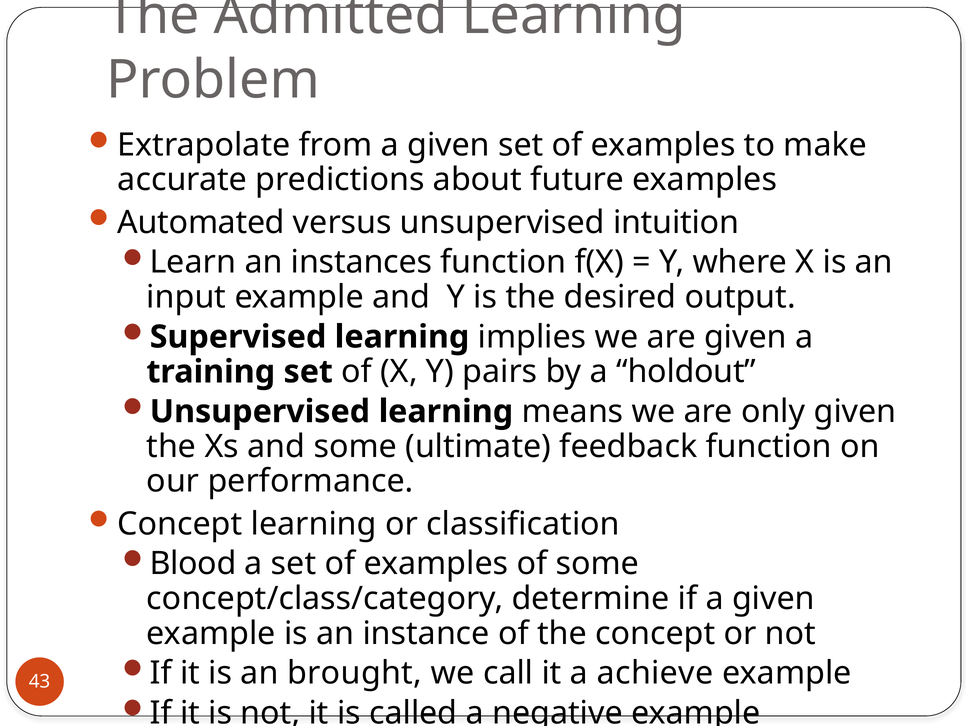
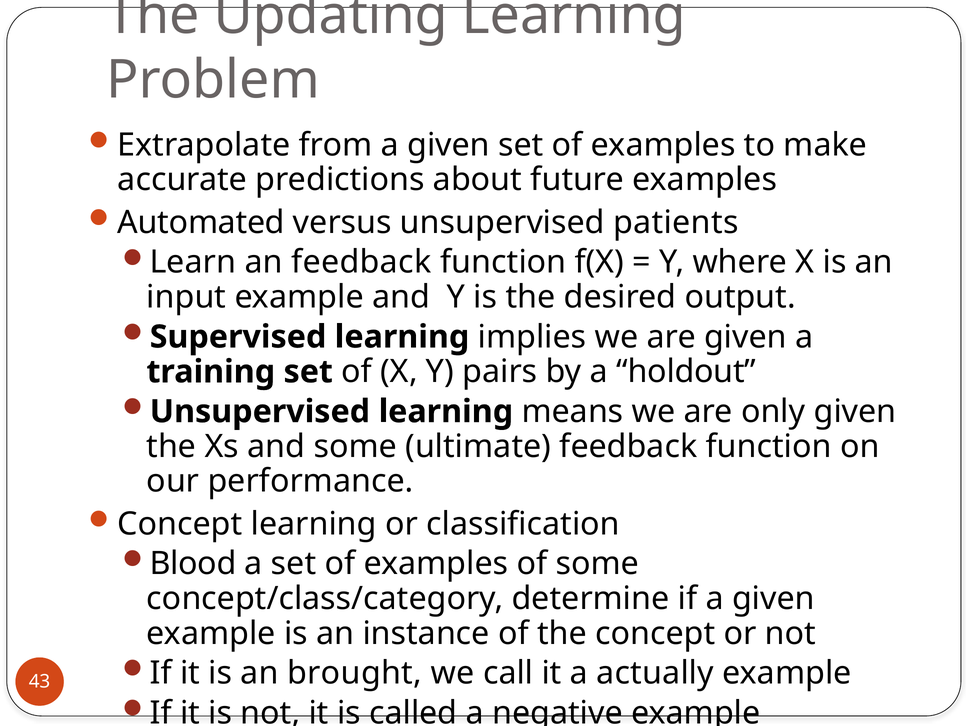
Admitted: Admitted -> Updating (331, 15)
intuition: intuition -> patients (676, 222)
an instances: instances -> feedback (361, 262)
achieve: achieve -> actually (655, 673)
